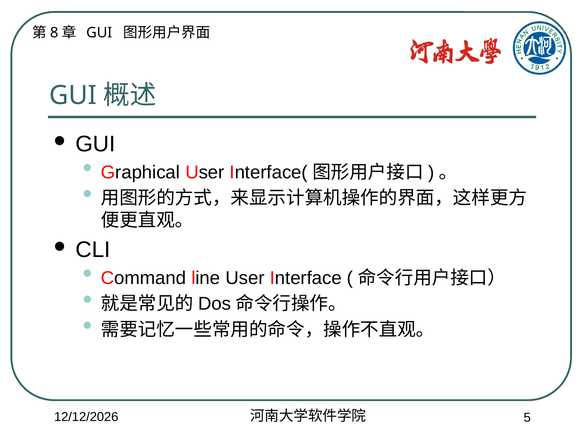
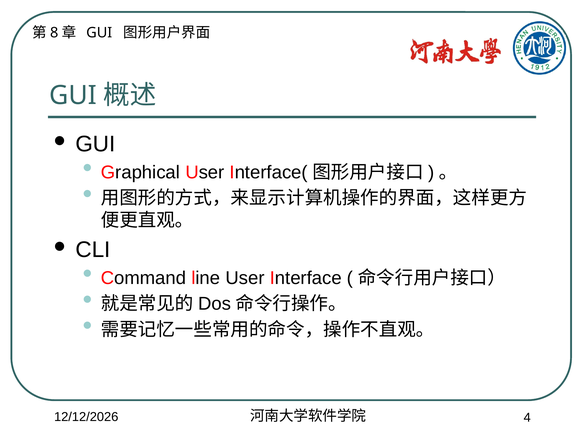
5: 5 -> 4 (527, 418)
